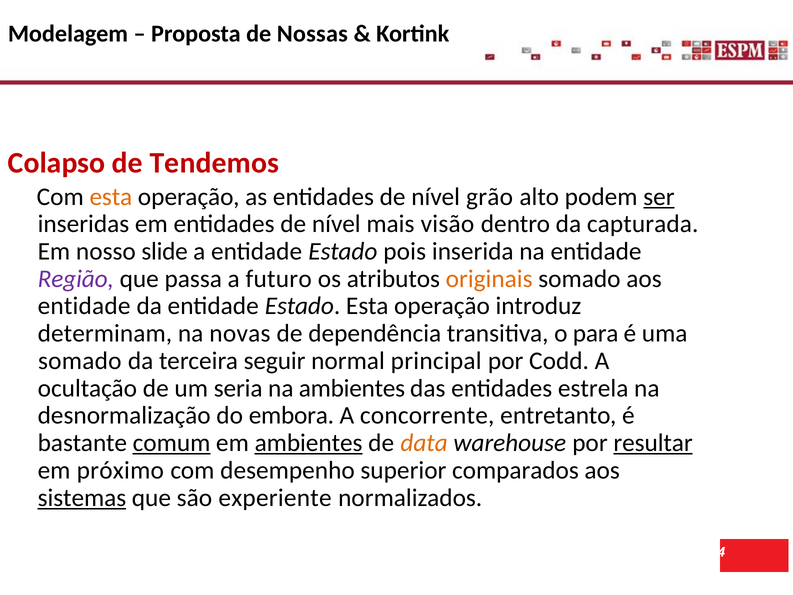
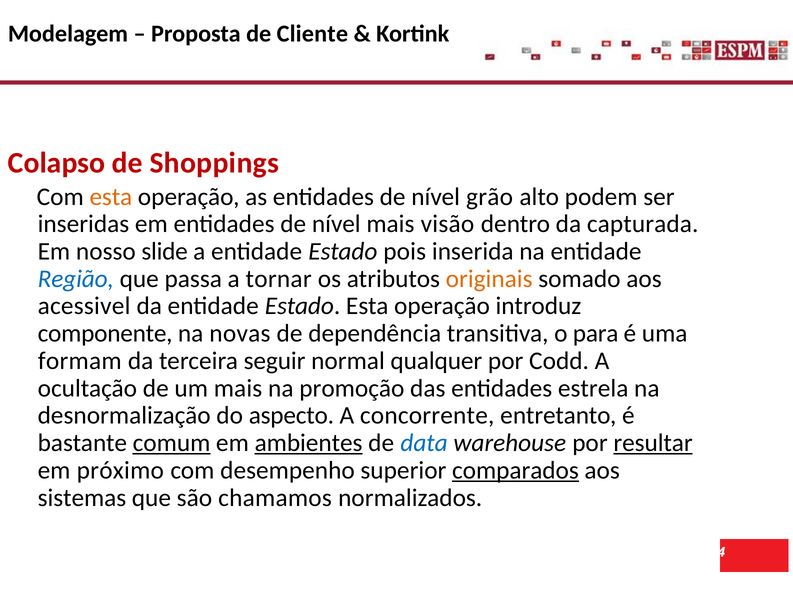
Nossas: Nossas -> Cliente (312, 34)
Tendemos: Tendemos -> Shoppings (214, 163)
ser underline: present -> none (659, 197)
Região colour: purple -> blue (76, 279)
futuro: futuro -> tornar (279, 279)
entidade: entidade -> acessivel (84, 306)
determinam: determinam -> componente (105, 333)
somado: somado -> formam (80, 361)
principal: principal -> qualquer (436, 361)
um seria: seria -> mais (238, 388)
na ambientes: ambientes -> promoção (352, 388)
embora: embora -> aspecto (291, 415)
data colour: orange -> blue (424, 443)
comparados underline: none -> present (515, 470)
sistemas underline: present -> none (82, 497)
experiente: experiente -> chamamos (275, 497)
